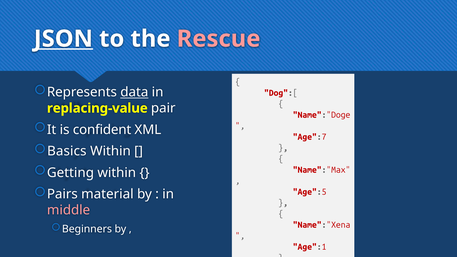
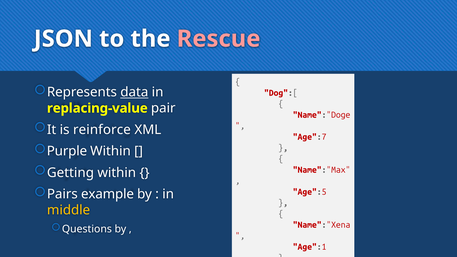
JSON underline: present -> none (63, 39)
confident: confident -> reinforce (102, 130)
Basics: Basics -> Purple (67, 151)
material: material -> example (108, 194)
middle colour: pink -> yellow (69, 210)
Beginners: Beginners -> Questions (87, 229)
